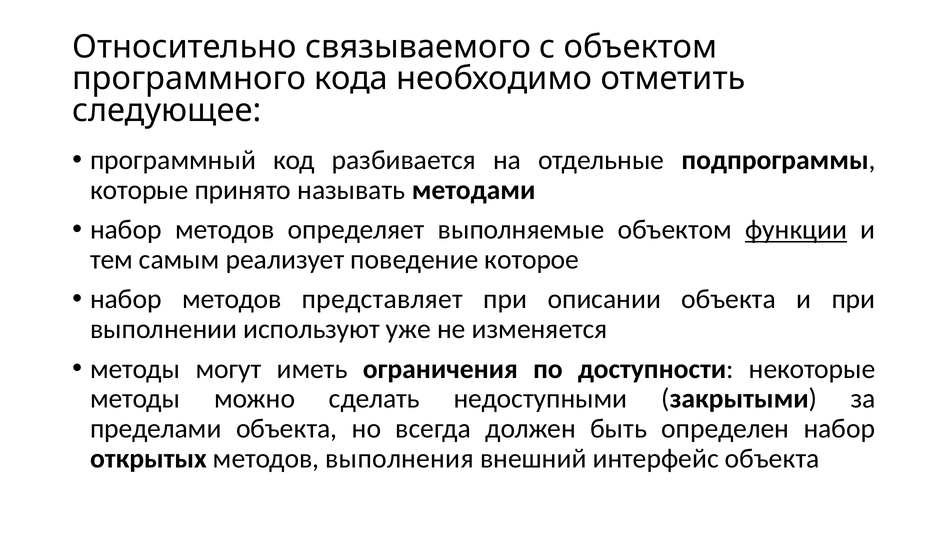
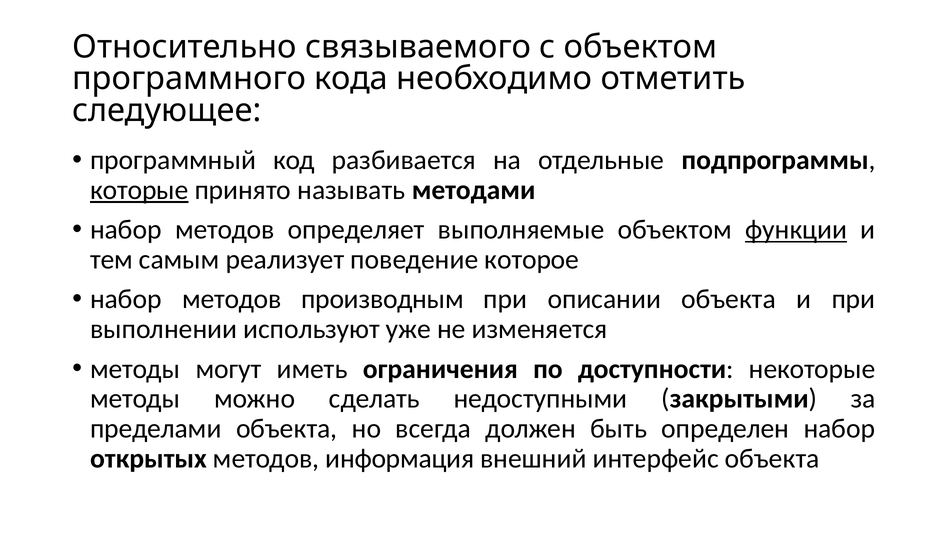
которые underline: none -> present (139, 190)
представляет: представляет -> производным (383, 300)
выполнения: выполнения -> информация (400, 459)
